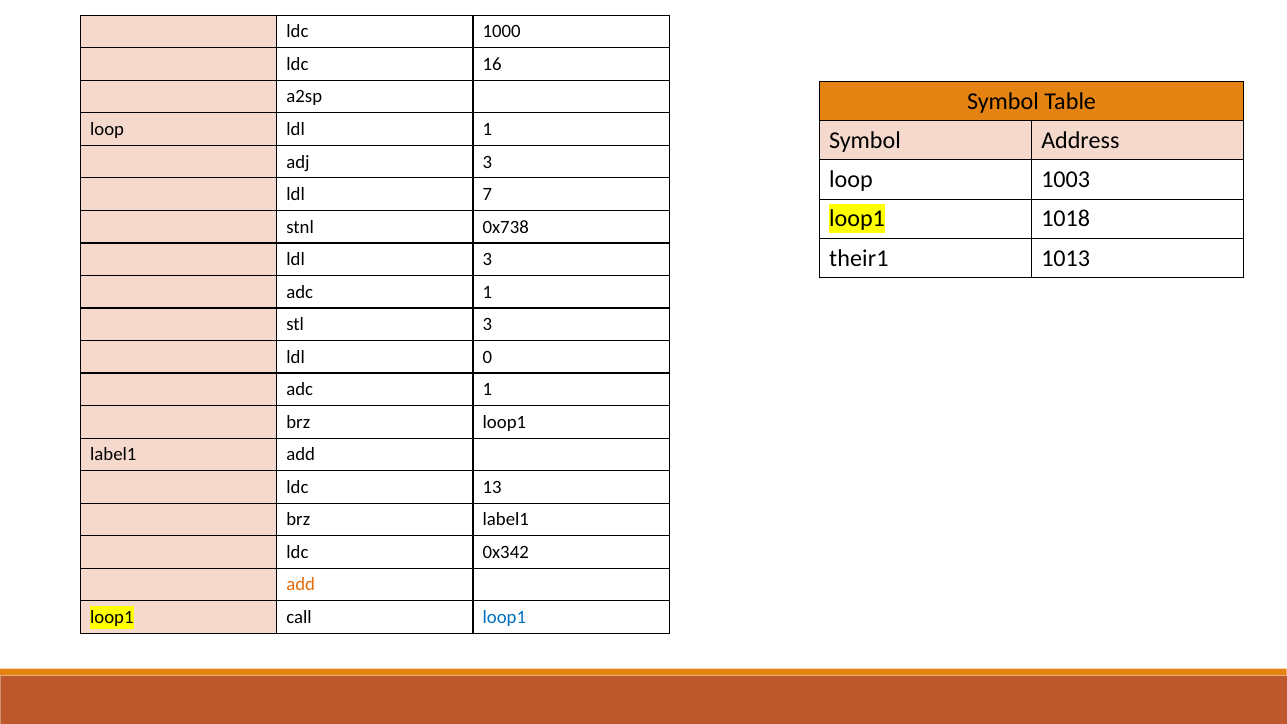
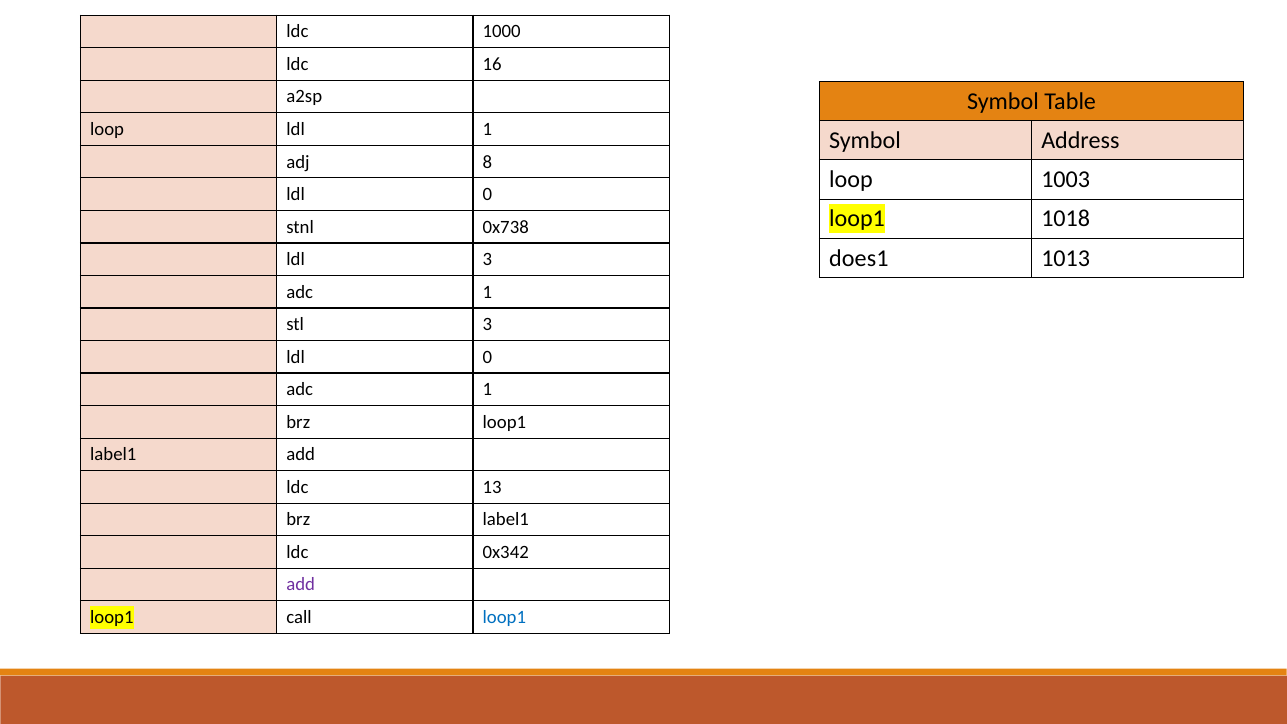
adj 3: 3 -> 8 (487, 162)
7: 7 -> 0 (487, 194)
their1: their1 -> does1 (859, 258)
add colour: orange -> purple (301, 585)
